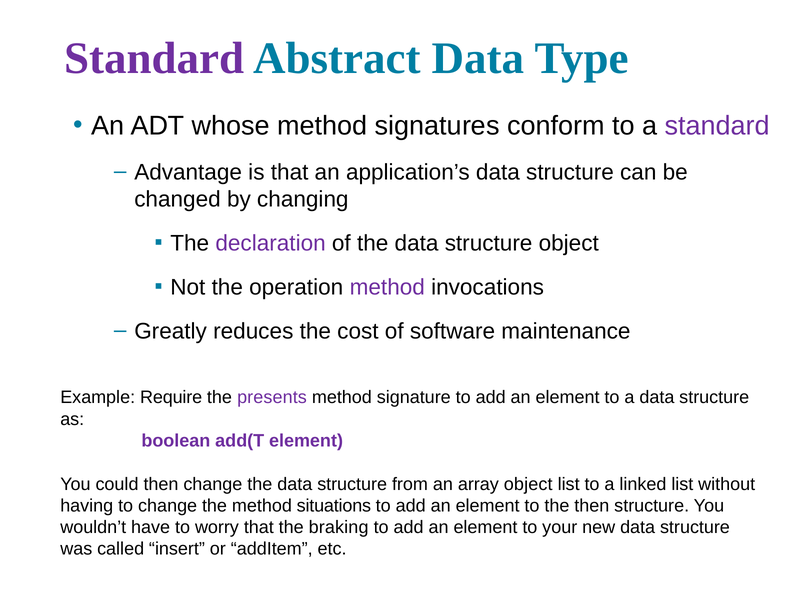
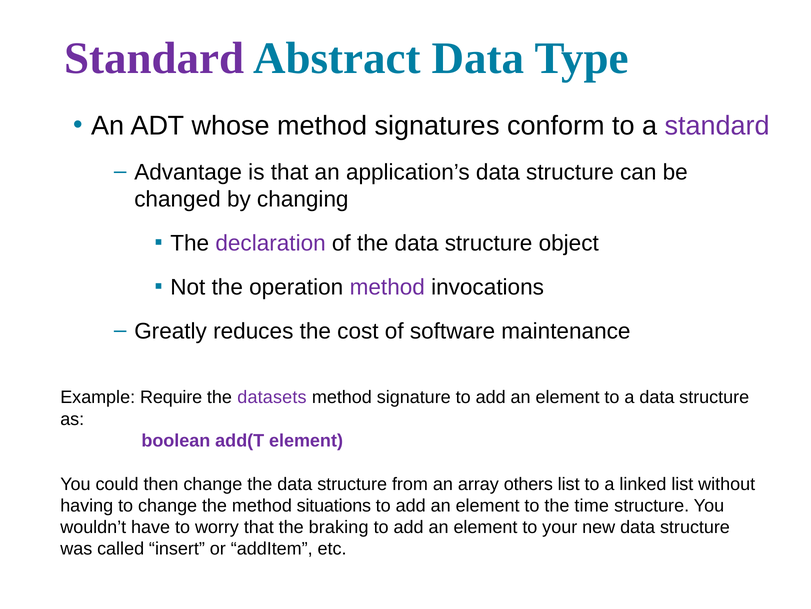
presents: presents -> datasets (272, 397)
array object: object -> others (528, 483)
the then: then -> time (592, 505)
